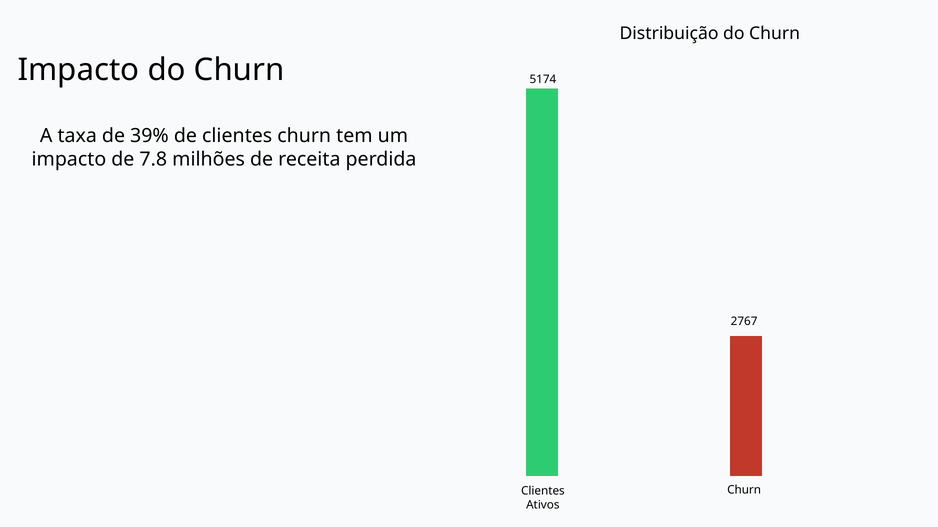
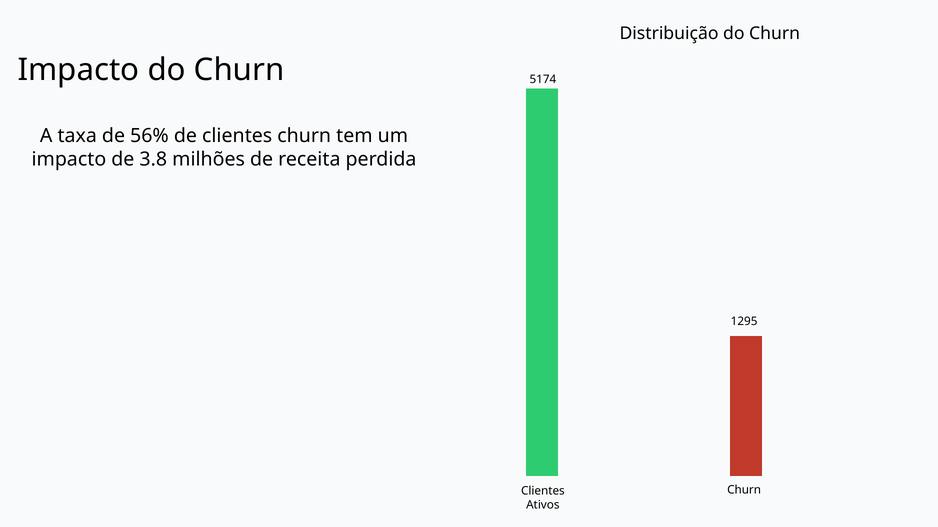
39%: 39% -> 56% (149, 136)
7.8: 7.8 -> 3.8 (153, 160)
2767: 2767 -> 1295 (744, 322)
